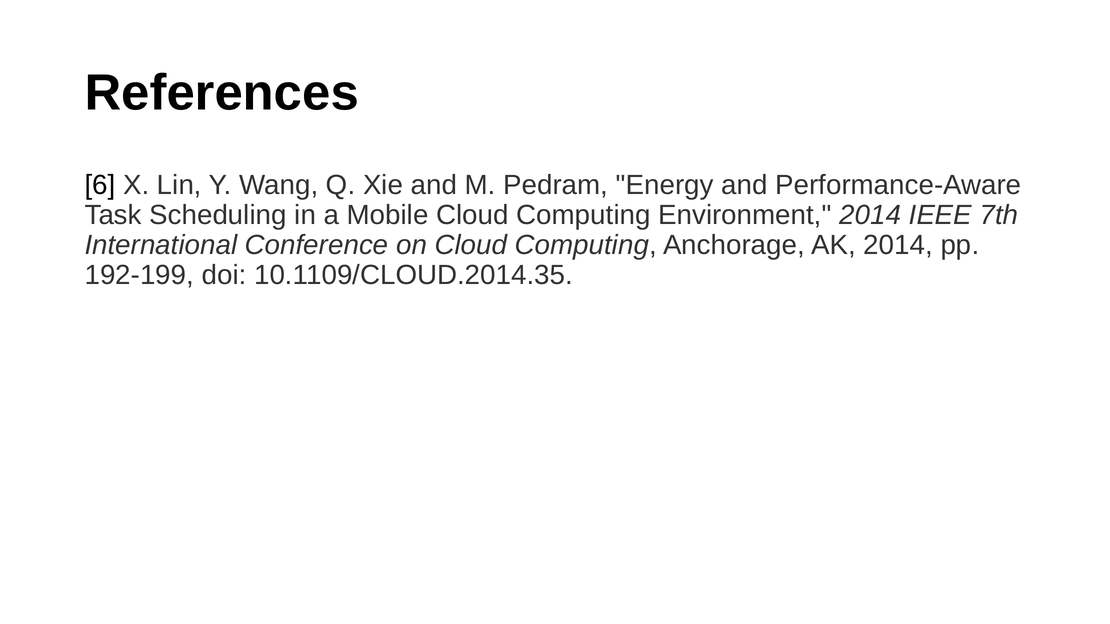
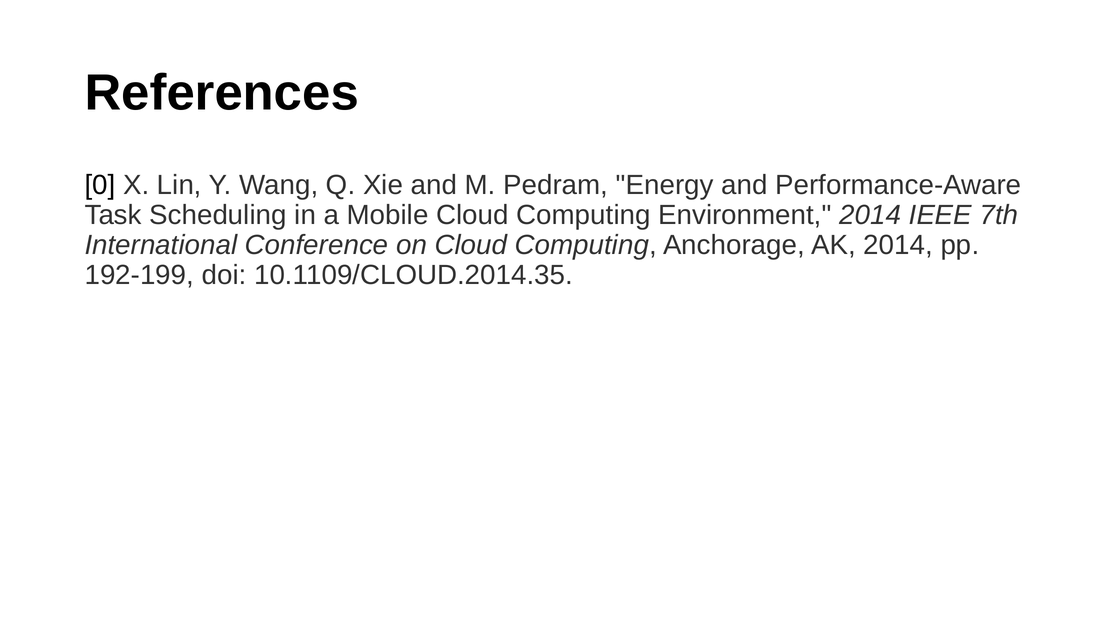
6: 6 -> 0 (100, 185)
